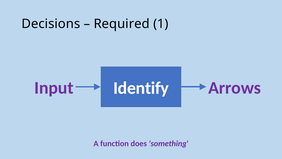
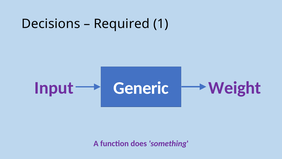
Arrows: Arrows -> Weight (235, 88)
Identify: Identify -> Generic (141, 88)
